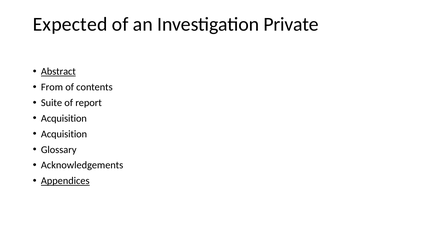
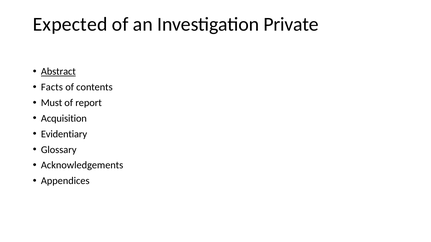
From: From -> Facts (52, 87)
Suite: Suite -> Must (52, 103)
Acquisition: Acquisition -> Evidentiary (64, 134)
Appendices underline: present -> none (65, 181)
